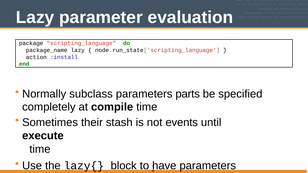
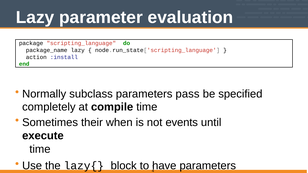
parts: parts -> pass (188, 94)
stash: stash -> when (119, 123)
